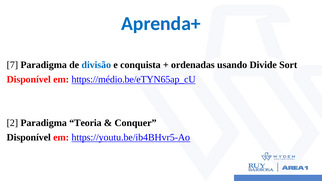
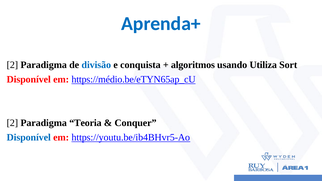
7: 7 -> 2 (12, 65)
ordenadas: ordenadas -> algoritmos (193, 65)
Divide: Divide -> Utiliza (263, 65)
Disponível colour: black -> blue (29, 137)
